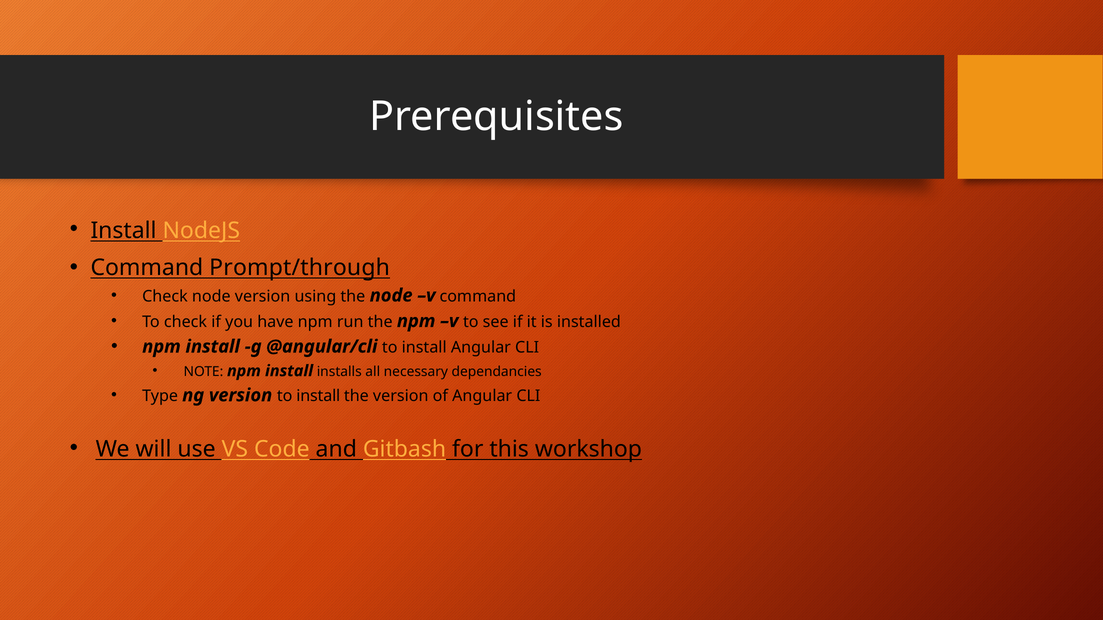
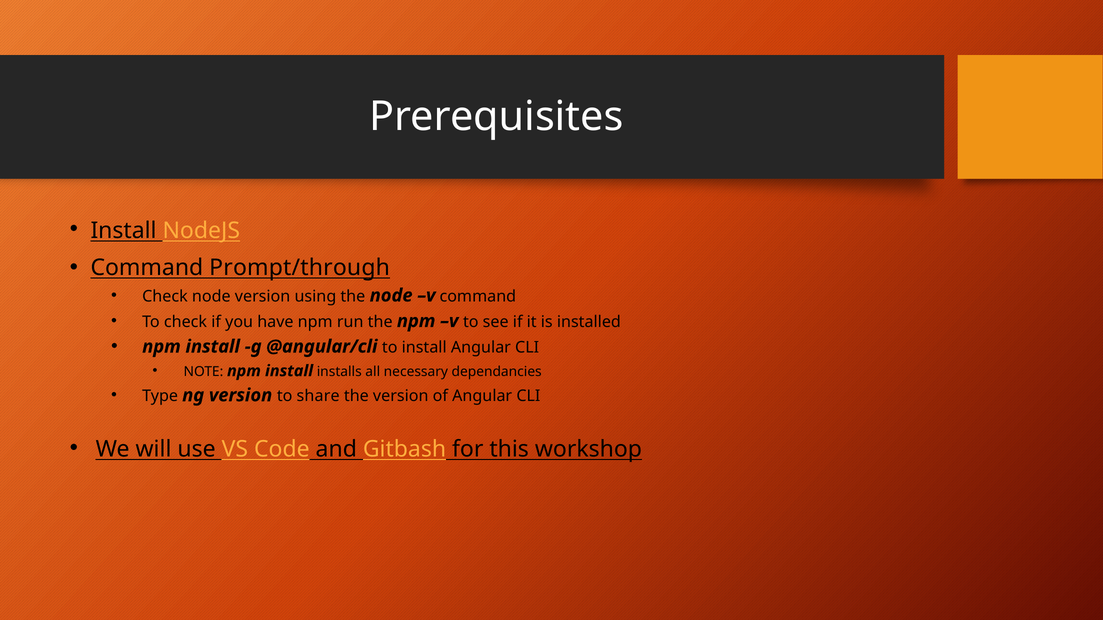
version to install: install -> share (318, 396)
